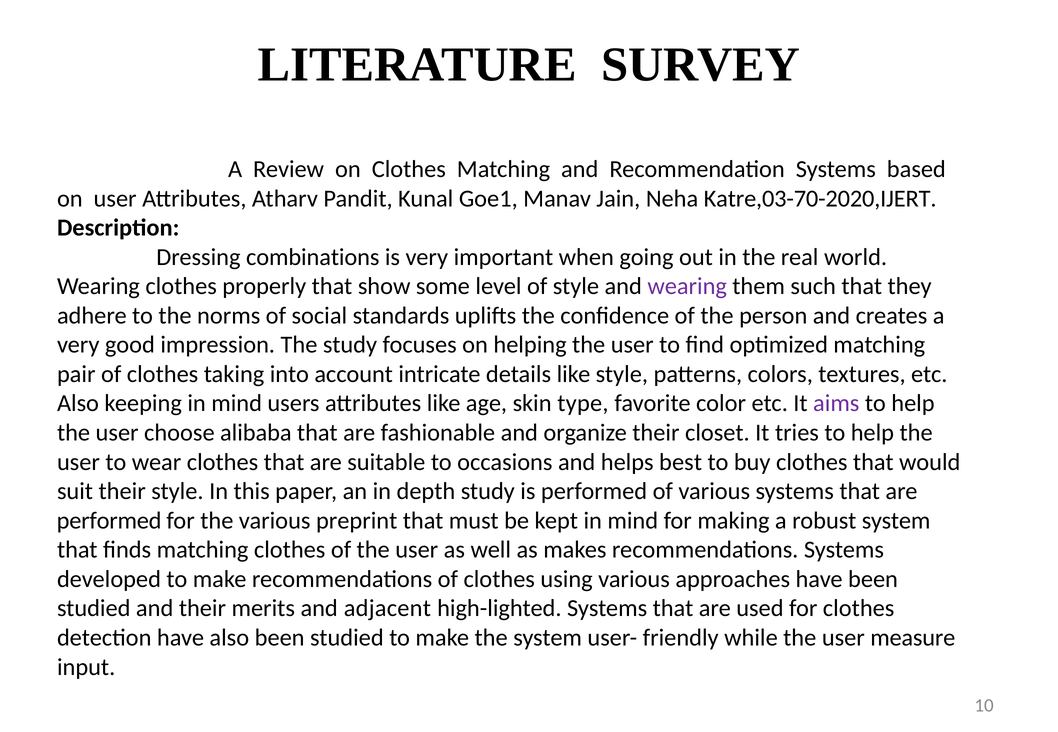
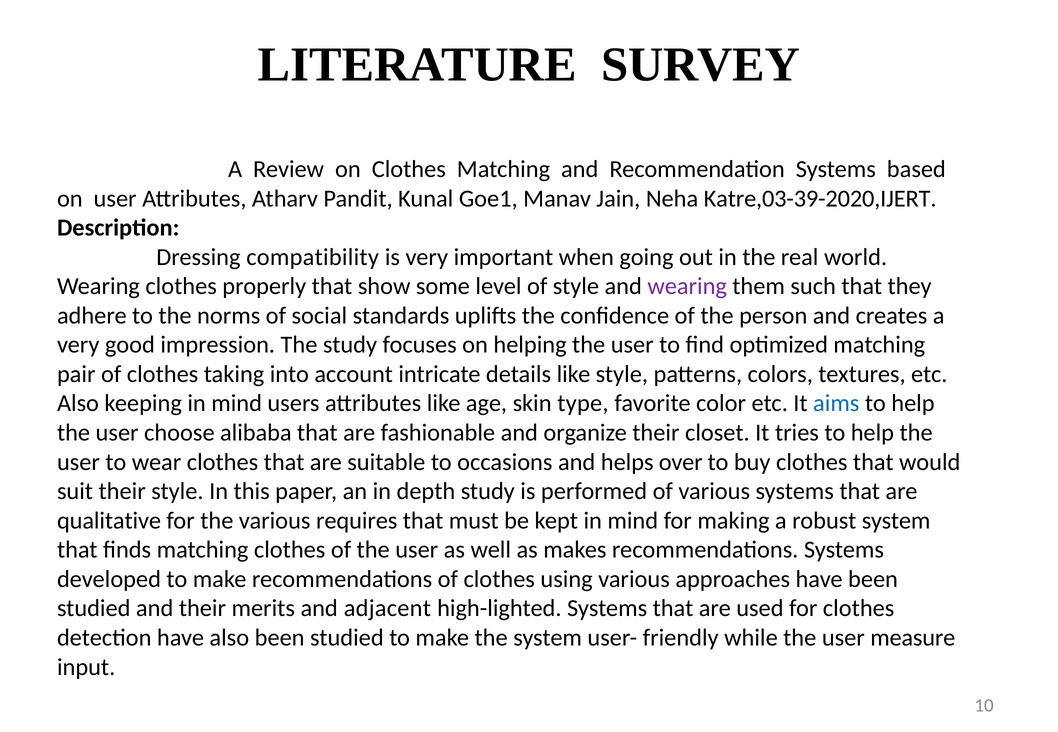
Katre,03-70-2020,IJERT: Katre,03-70-2020,IJERT -> Katre,03-39-2020,IJERT (820, 199)
combinations: combinations -> compatibility (313, 257)
aims colour: purple -> blue (836, 404)
best: best -> over (681, 462)
performed: performed -> qualitative (109, 521)
preprint: preprint -> requires (357, 521)
